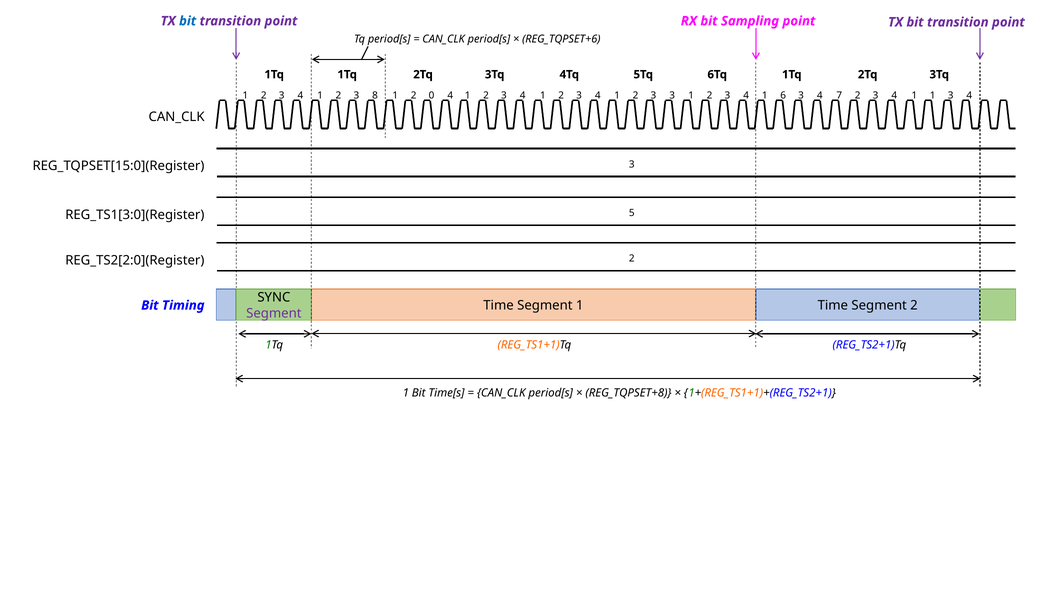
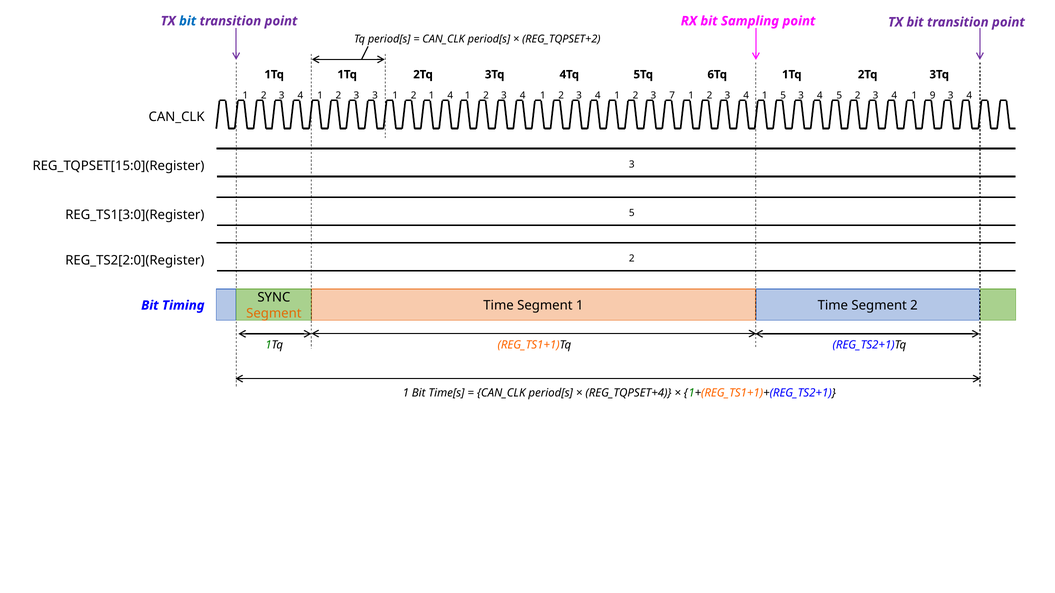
REG_TQPSET+6: REG_TQPSET+6 -> REG_TQPSET+2 (561, 39)
3 8: 8 -> 3 (375, 95)
2 0: 0 -> 1 (432, 95)
3 3: 3 -> 7 (672, 95)
1 6: 6 -> 5 (783, 95)
4 7: 7 -> 5 (839, 95)
4 1 1: 1 -> 9 (933, 95)
Segment colour: purple -> orange (274, 314)
REG_TQPSET+8: REG_TQPSET+8 -> REG_TQPSET+4 (628, 393)
